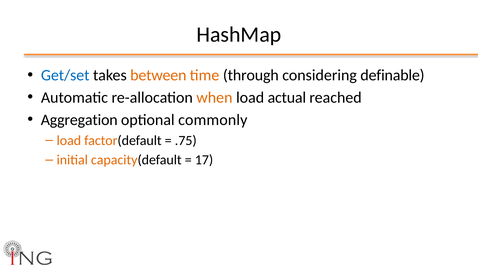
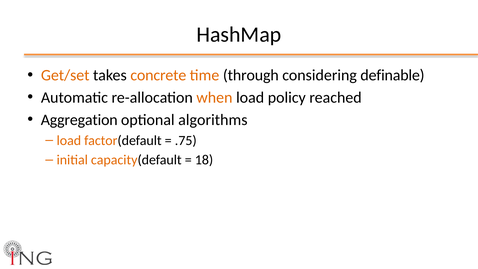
Get/set colour: blue -> orange (65, 75)
between: between -> concrete (158, 75)
actual: actual -> policy (287, 98)
commonly: commonly -> algorithms (213, 120)
17: 17 -> 18 (204, 160)
